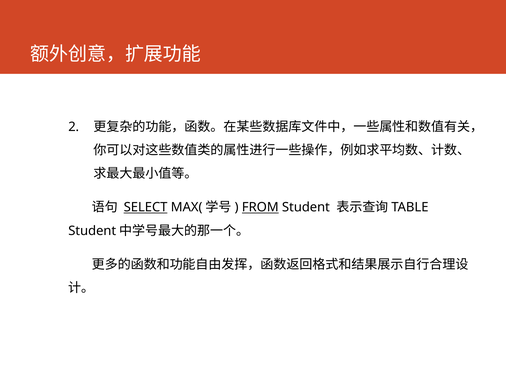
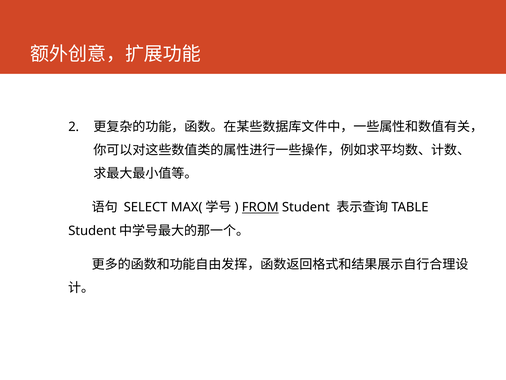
SELECT underline: present -> none (146, 207)
